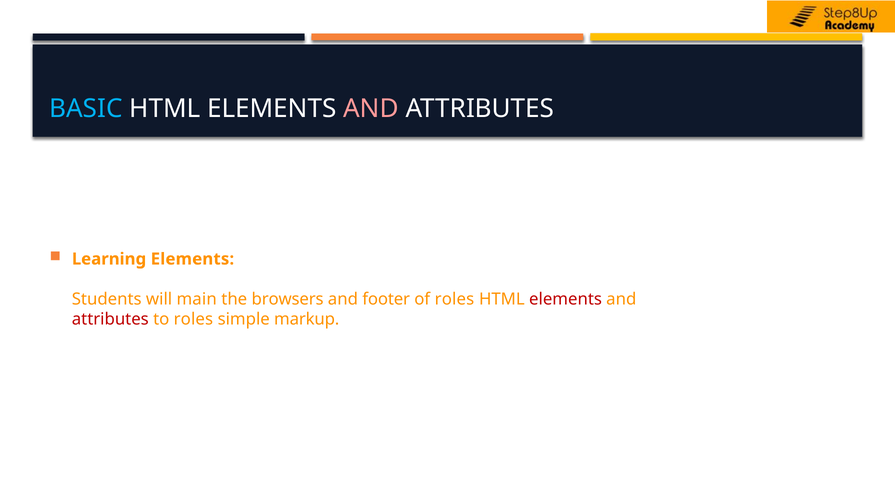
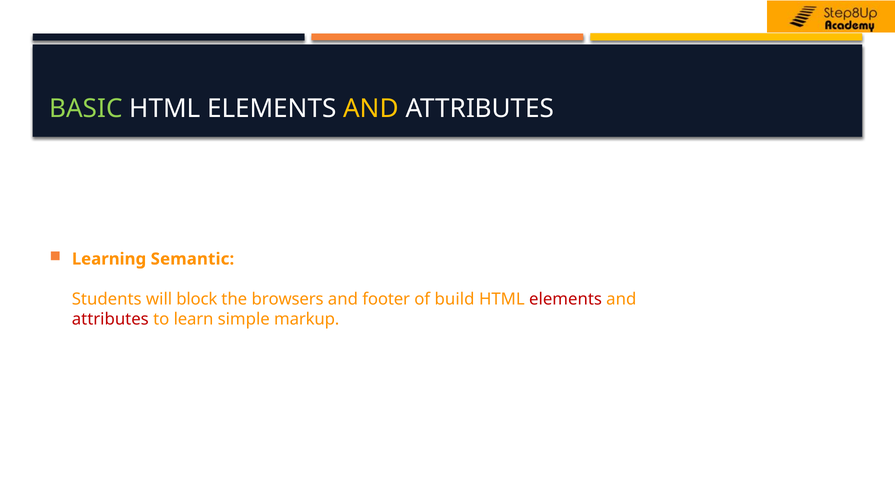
BASIC colour: light blue -> light green (86, 109)
AND colour: pink -> yellow (371, 109)
Learning Elements: Elements -> Semantic (192, 259)
main: main -> block (197, 300)
of roles: roles -> build (455, 300)
to roles: roles -> learn (194, 320)
